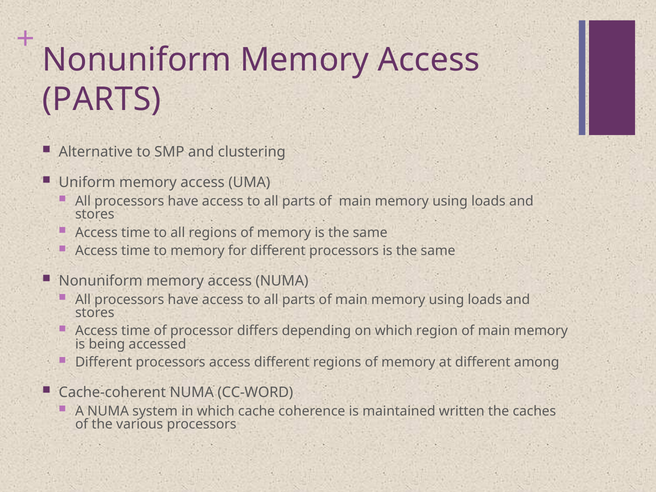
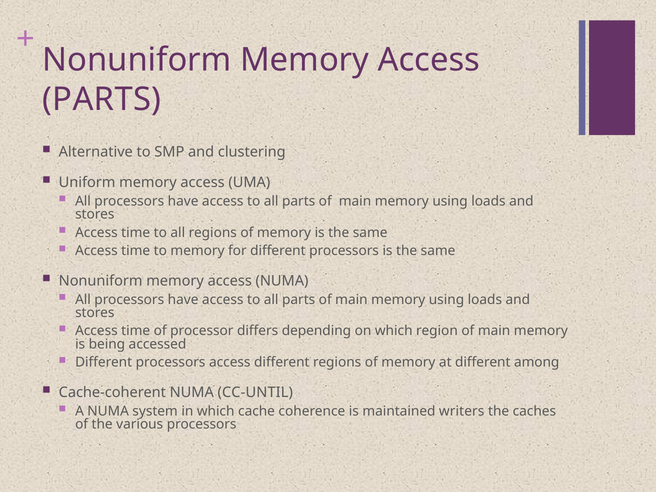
CC-WORD: CC-WORD -> CC-UNTIL (255, 393)
written: written -> writers (462, 411)
